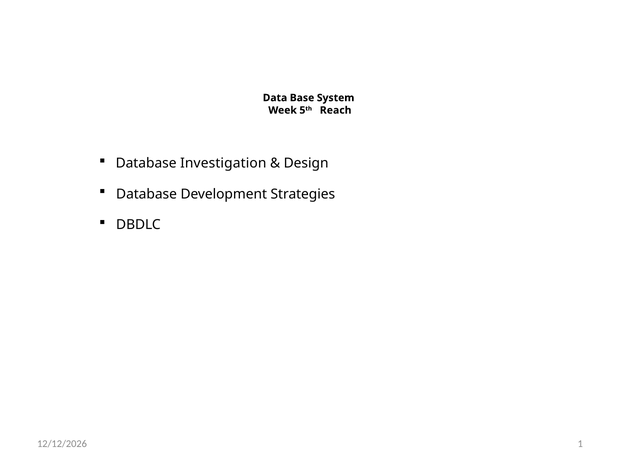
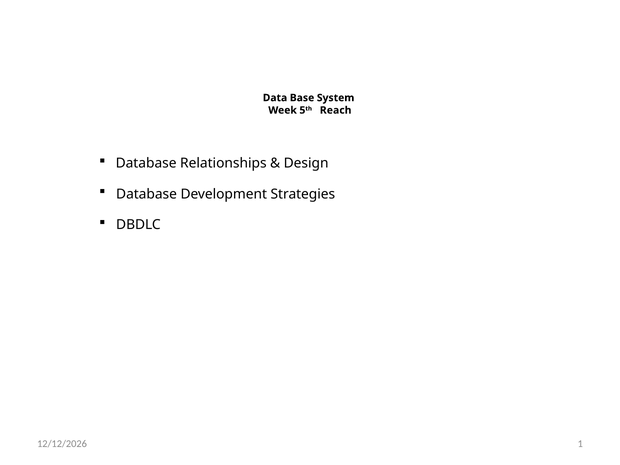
Investigation: Investigation -> Relationships (223, 163)
